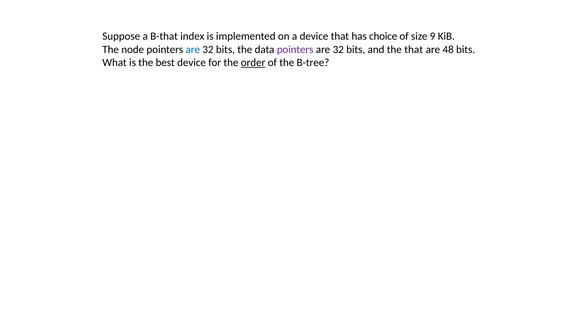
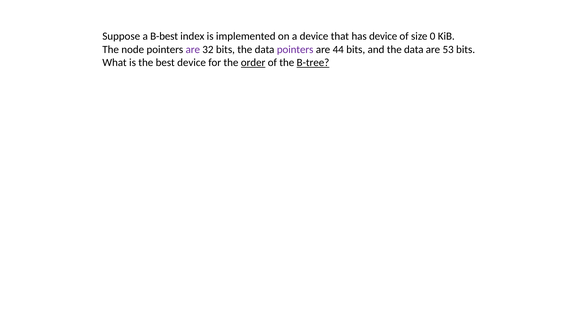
B-that: B-that -> B-best (164, 36)
has choice: choice -> device (383, 36)
9: 9 -> 0 (433, 36)
are colour: blue -> purple (193, 50)
32: 32 -> 44 (338, 50)
and the that: that -> data (414, 50)
48: 48 -> 53 (448, 50)
B-tree underline: none -> present (313, 63)
